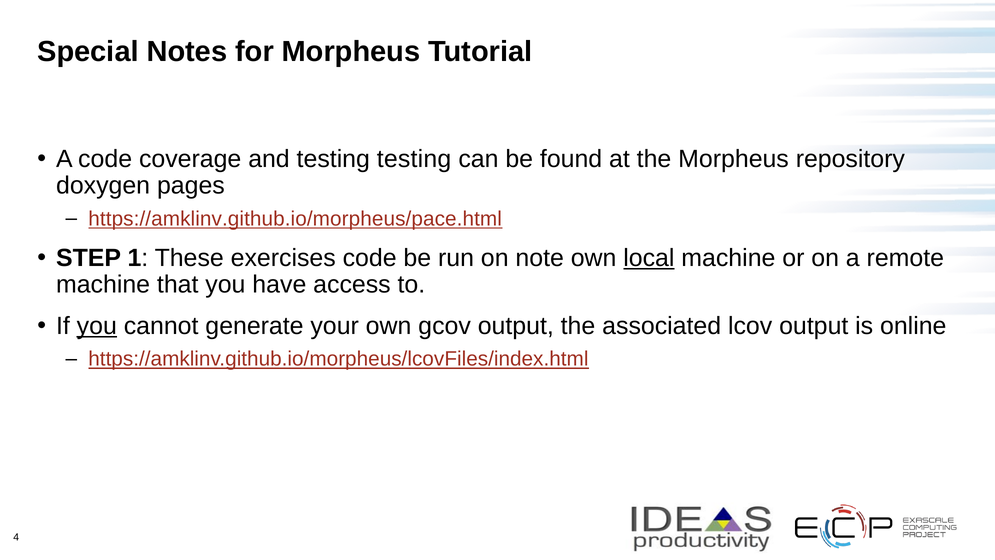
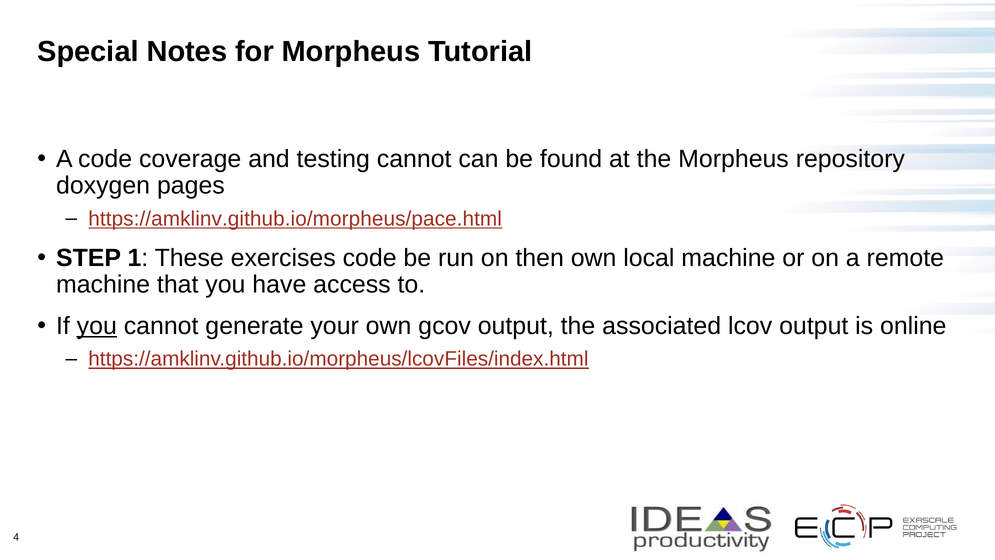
testing testing: testing -> cannot (414, 159)
note: note -> then (540, 258)
local underline: present -> none (649, 258)
